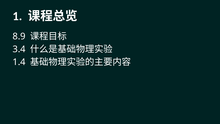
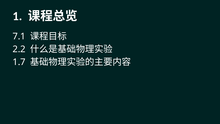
8.9: 8.9 -> 7.1 (19, 36)
3.4: 3.4 -> 2.2 (19, 49)
1.4: 1.4 -> 1.7 (19, 62)
